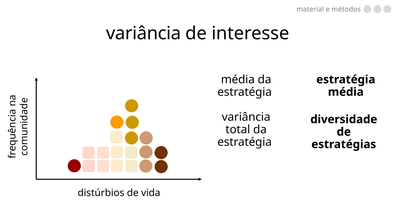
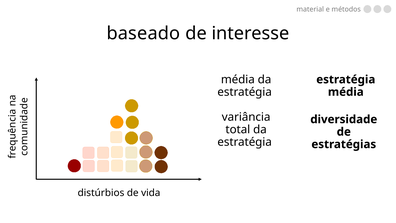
variância: variância -> baseado (143, 33)
